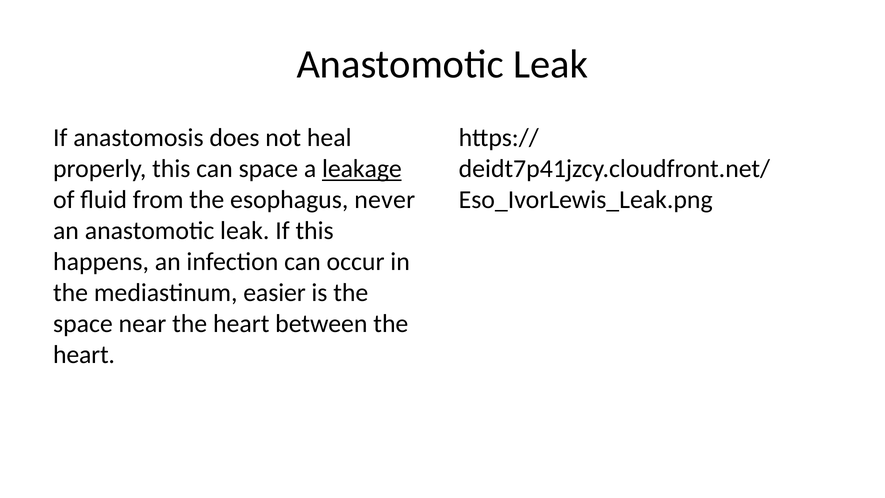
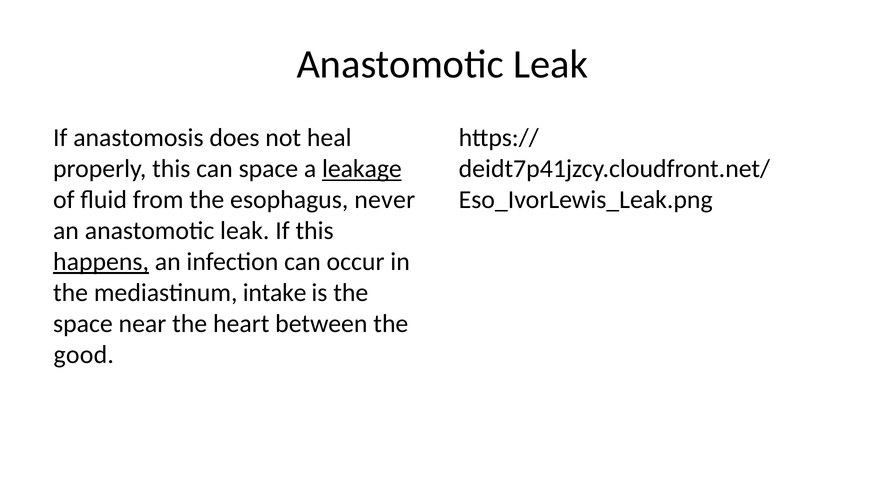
happens underline: none -> present (101, 262)
easier: easier -> intake (275, 293)
heart: heart -> good (84, 355)
